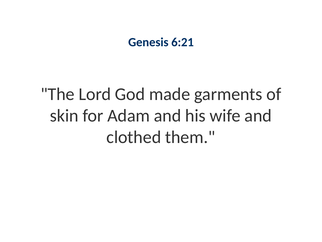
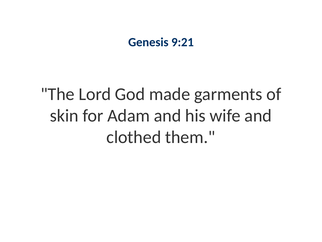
6:21: 6:21 -> 9:21 (183, 42)
